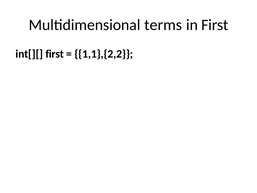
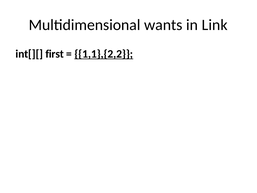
terms: terms -> wants (163, 25)
in First: First -> Link (215, 25)
1,1},{2,2 underline: none -> present (104, 54)
